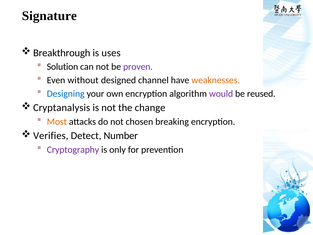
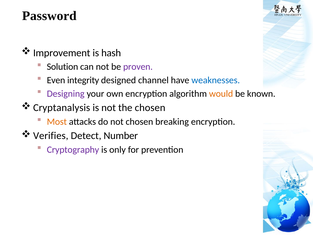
Signature: Signature -> Password (49, 16)
Breakthrough: Breakthrough -> Improvement (62, 53)
uses: uses -> hash (111, 53)
without: without -> integrity (83, 80)
weaknesses colour: orange -> blue (216, 80)
Designing colour: blue -> purple (66, 94)
would colour: purple -> orange (221, 94)
reused: reused -> known (261, 94)
the change: change -> chosen (150, 108)
